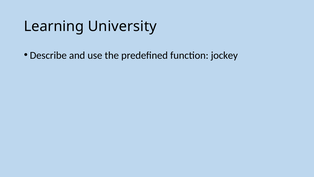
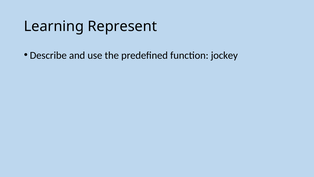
University: University -> Represent (122, 26)
